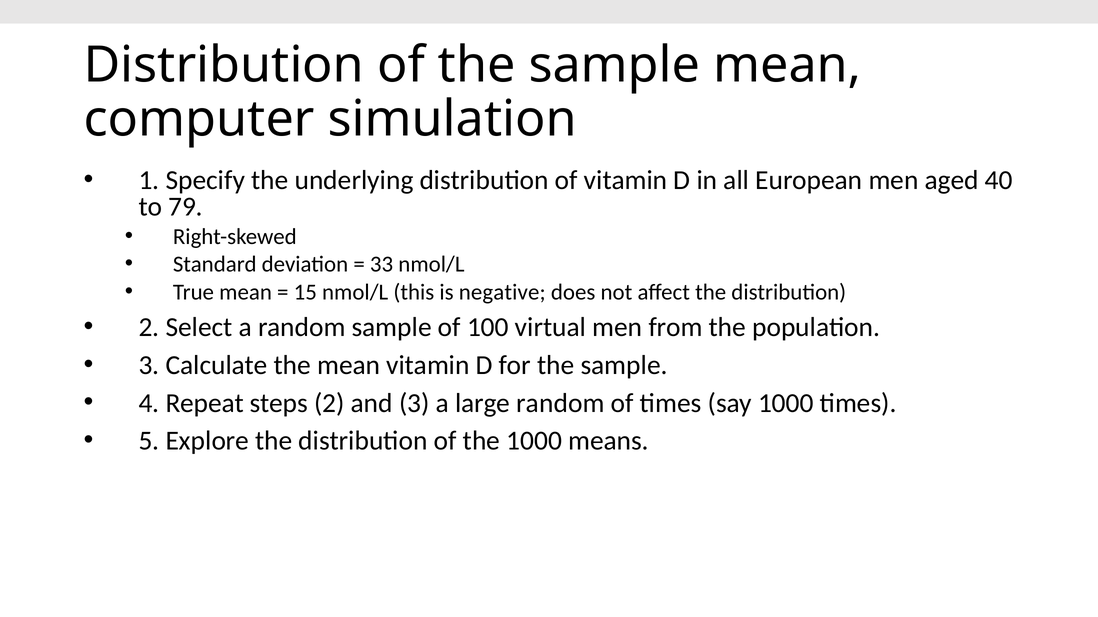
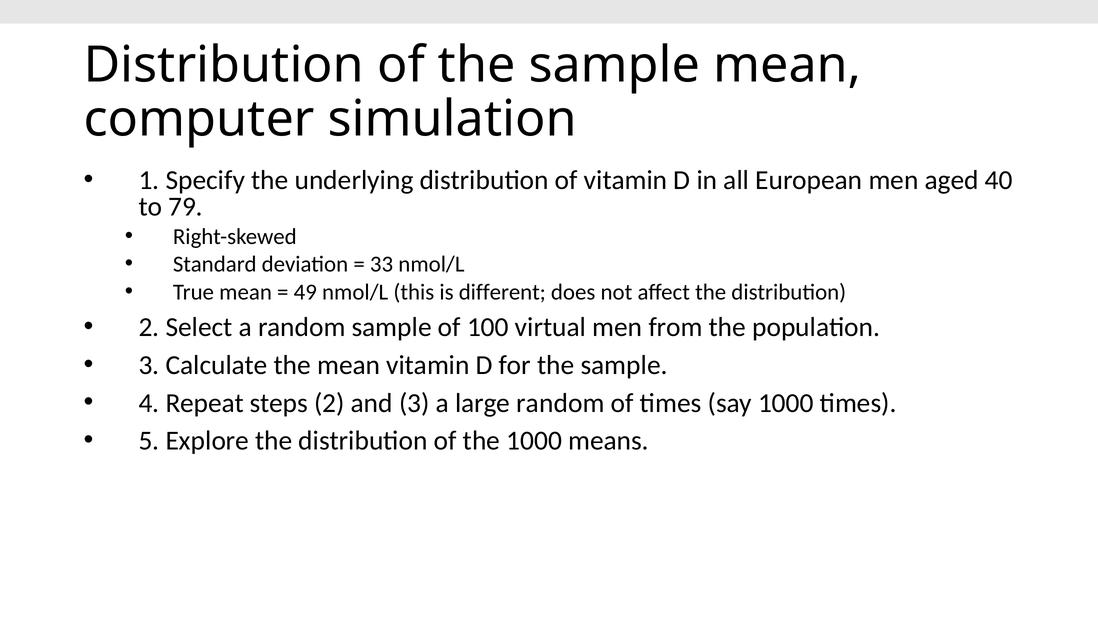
15: 15 -> 49 (305, 292)
negative: negative -> different (502, 292)
